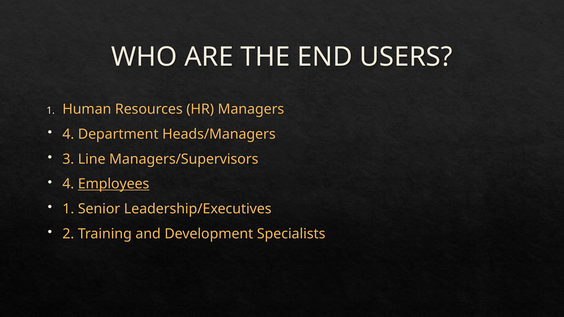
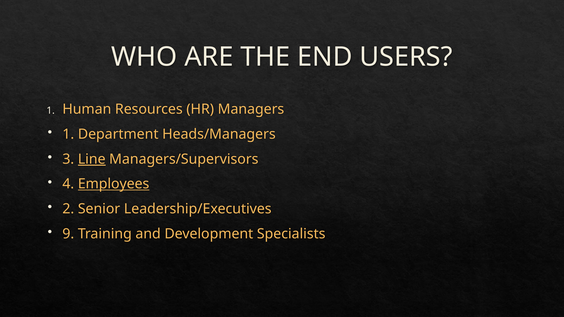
4: 4 -> 1 (68, 134)
Line underline: none -> present (92, 159)
1: 1 -> 2 (68, 209)
2: 2 -> 9 (68, 234)
